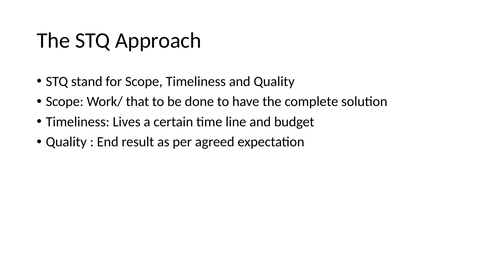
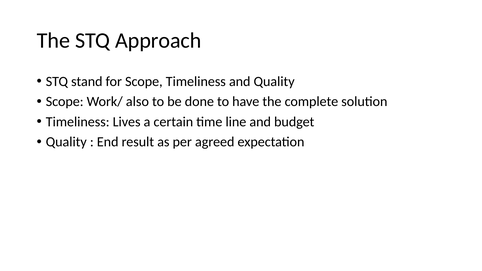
that: that -> also (137, 102)
